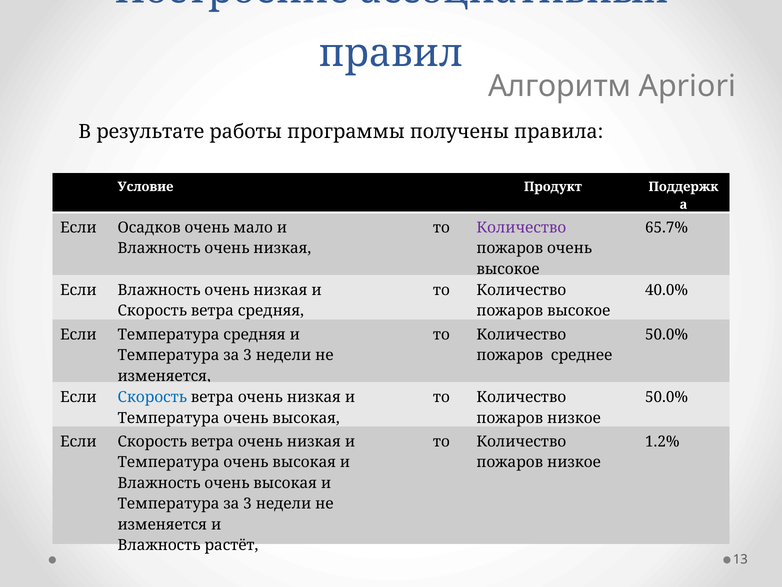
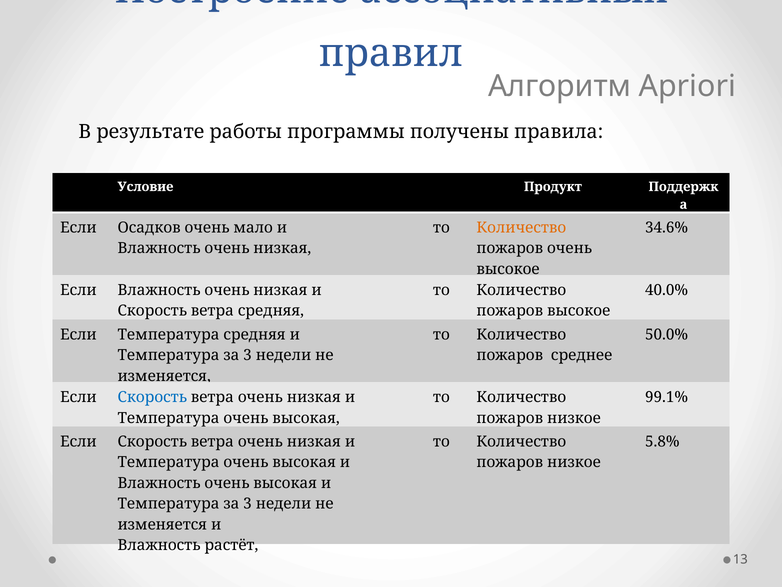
Количество colour: purple -> orange (521, 227)
65.7%: 65.7% -> 34.6% (667, 227)
50.0%: 50.0% -> 99.1% (667, 397)
1.2%: 1.2% -> 5.8% (662, 441)
